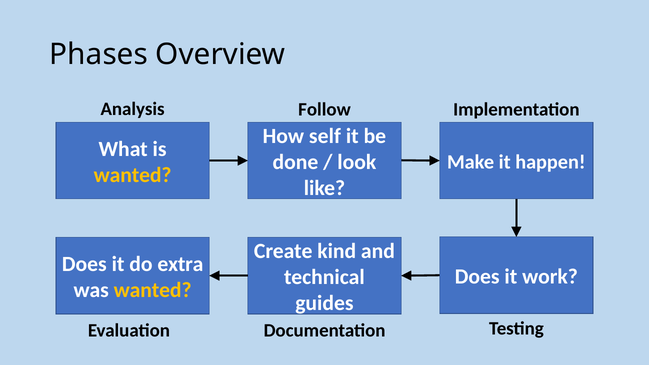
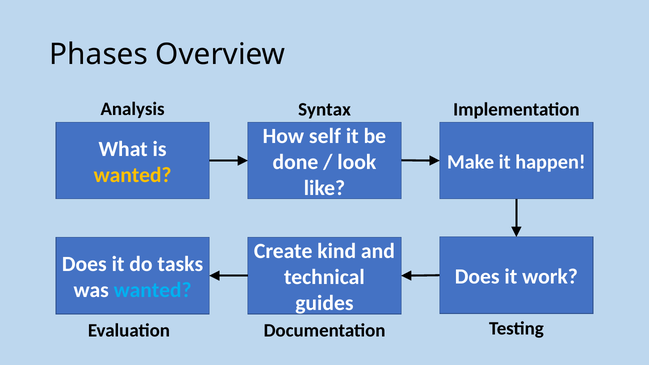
Follow: Follow -> Syntax (325, 110)
extra: extra -> tasks (180, 264)
wanted colour: yellow -> light blue (153, 290)
